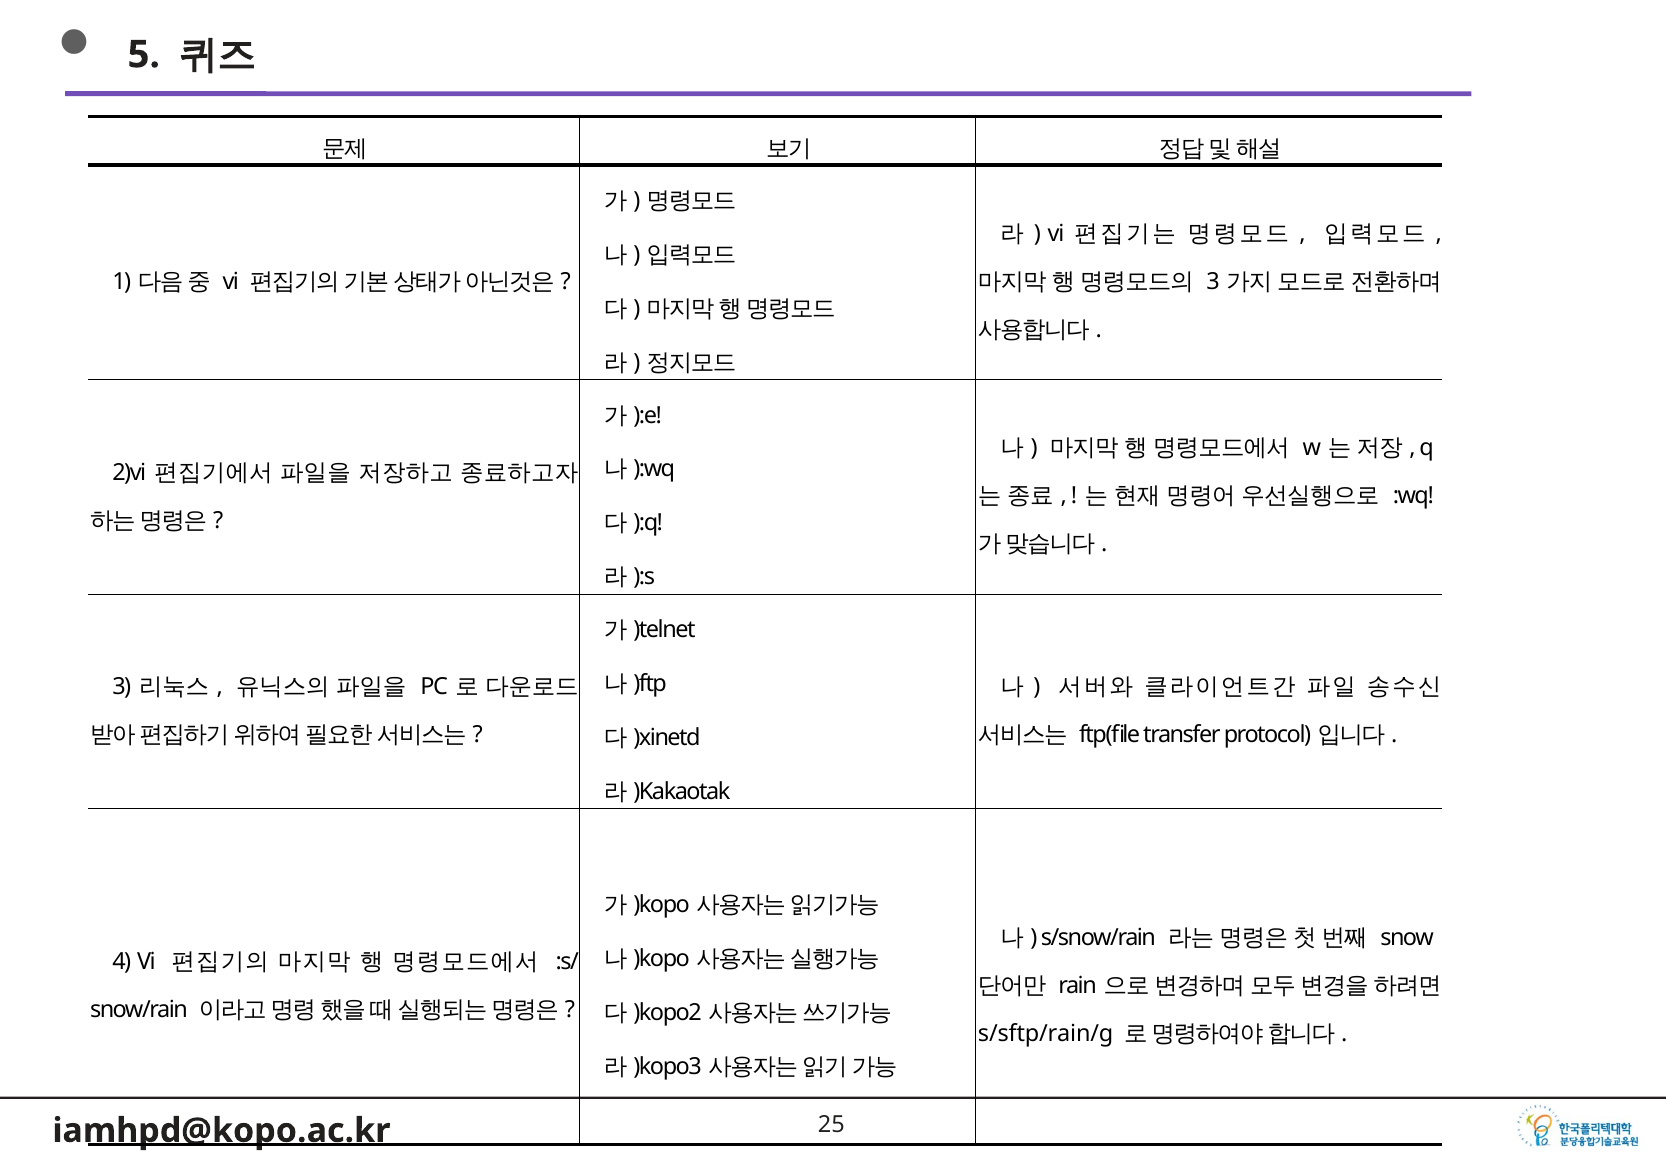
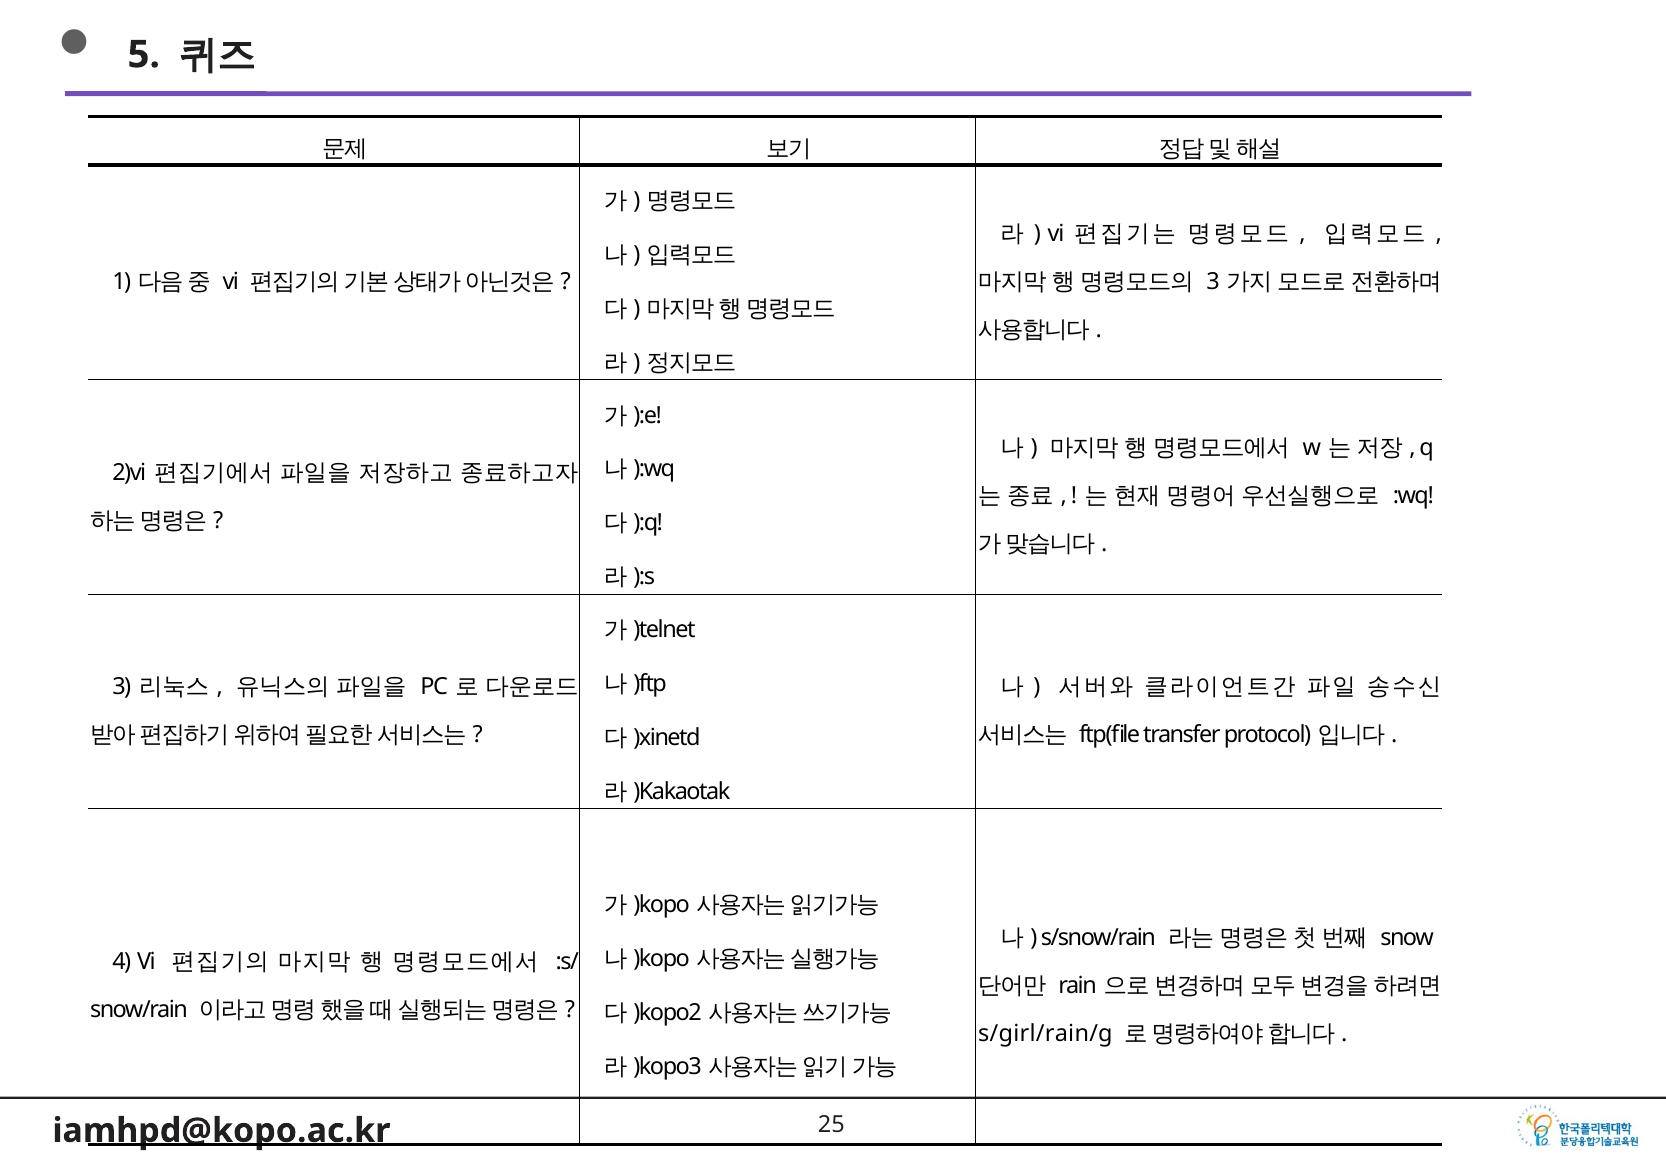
s/sftp/rain/g: s/sftp/rain/g -> s/girl/rain/g (1045, 1034)
